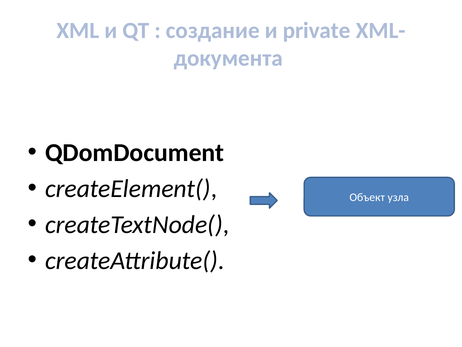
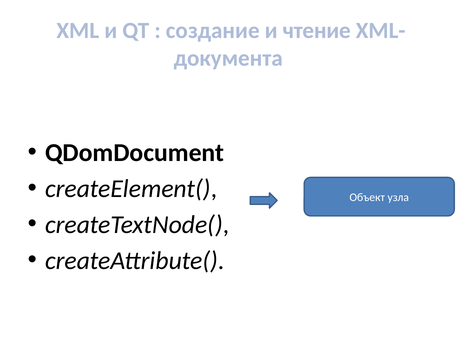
private: private -> чтение (317, 31)
